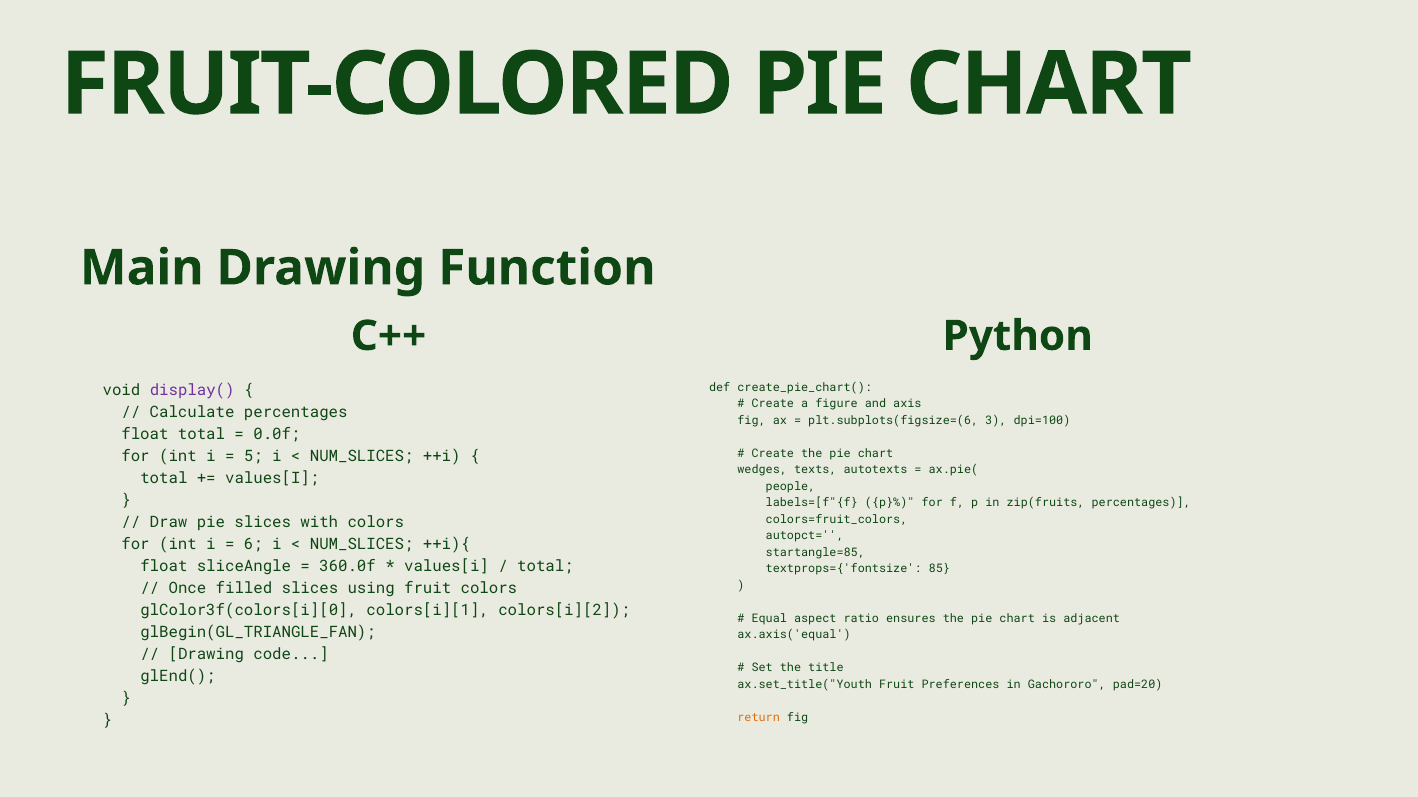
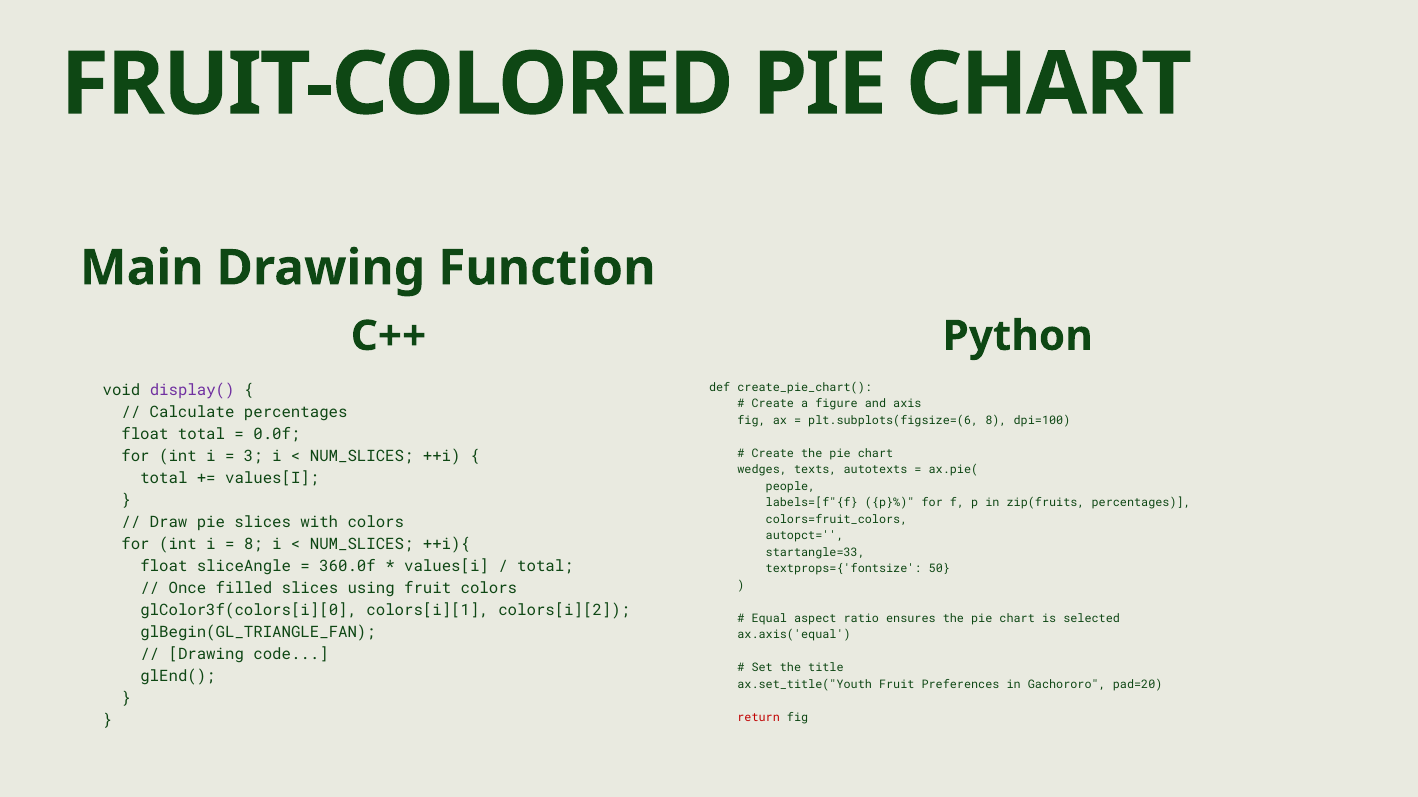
plt.subplots(figsize=(6 3: 3 -> 8 (996, 420)
5: 5 -> 3 (253, 456)
6: 6 -> 8 (253, 545)
startangle=85: startangle=85 -> startangle=33 (815, 553)
85: 85 -> 50 (939, 569)
adjacent: adjacent -> selected (1092, 619)
return colour: orange -> red (759, 718)
